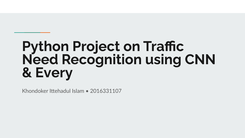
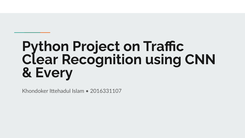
Need: Need -> Clear (40, 59)
